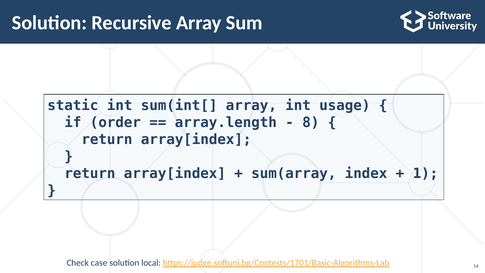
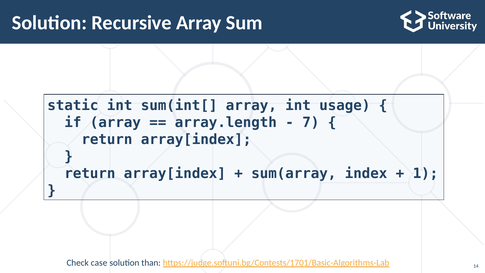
if order: order -> array (115, 122)
8: 8 -> 7 (311, 122)
local: local -> than (151, 263)
